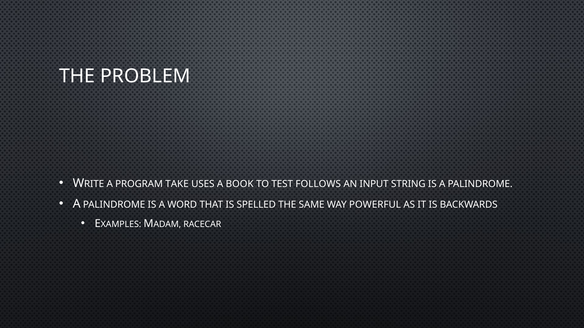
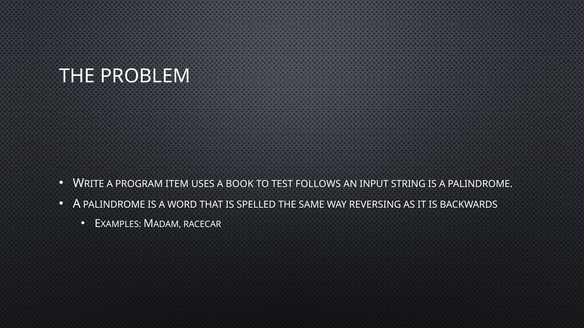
TAKE: TAKE -> ITEM (177, 184)
POWERFUL: POWERFUL -> REVERSING (375, 205)
